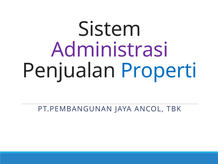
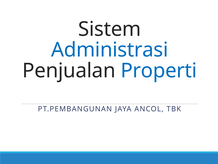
Administrasi colour: purple -> blue (110, 50)
